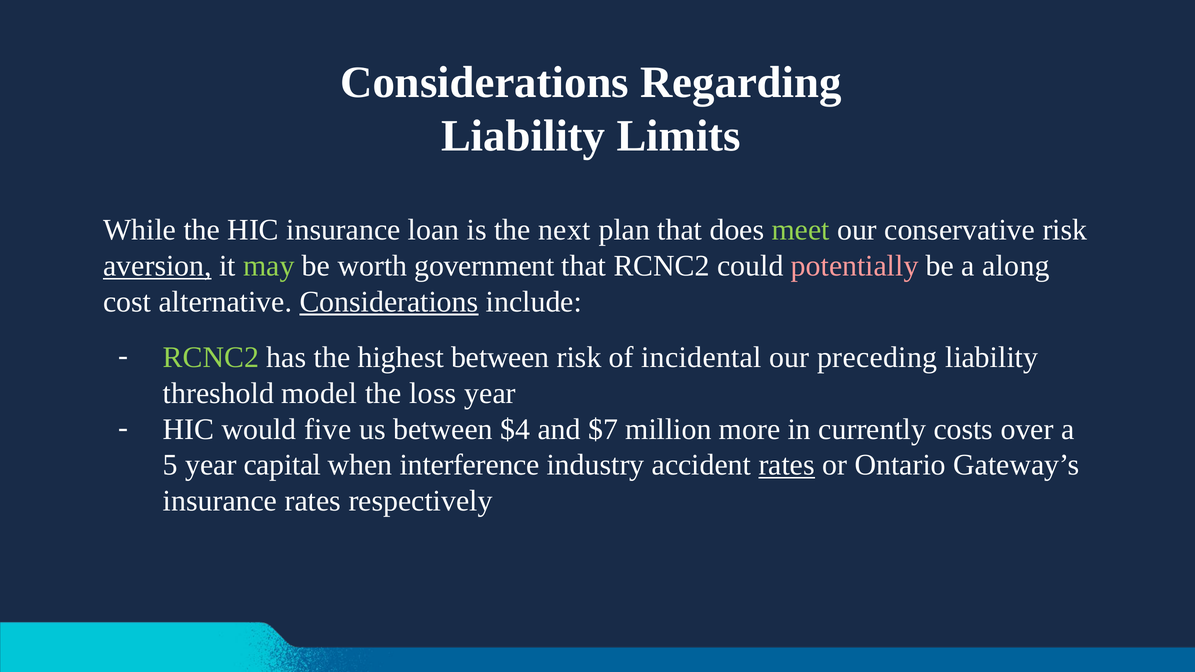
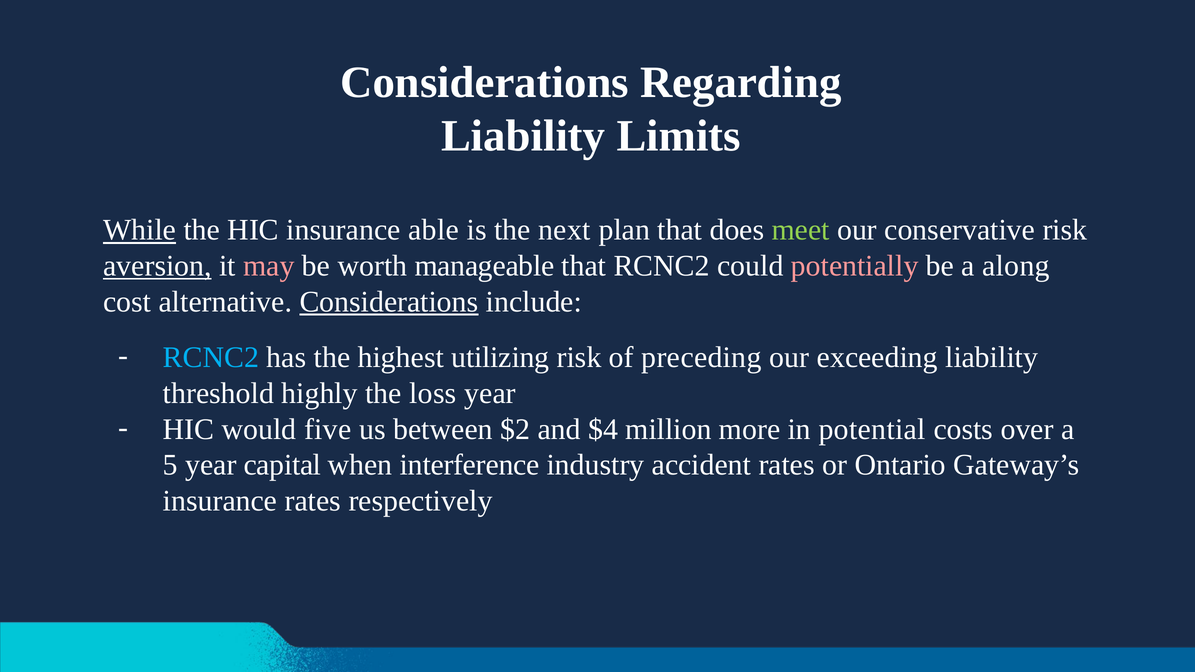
While underline: none -> present (140, 230)
loan: loan -> able (434, 230)
may colour: light green -> pink (269, 266)
government: government -> manageable (484, 266)
RCNC2 colour: light green -> light blue (211, 358)
highest between: between -> utilizing (500, 358)
incidental: incidental -> preceding (702, 358)
preceding: preceding -> exceeding (877, 358)
model: model -> highly (320, 393)
$4: $4 -> $2 (515, 429)
$7: $7 -> $4 (603, 429)
currently: currently -> potential (872, 429)
rates underline: present -> none (787, 465)
